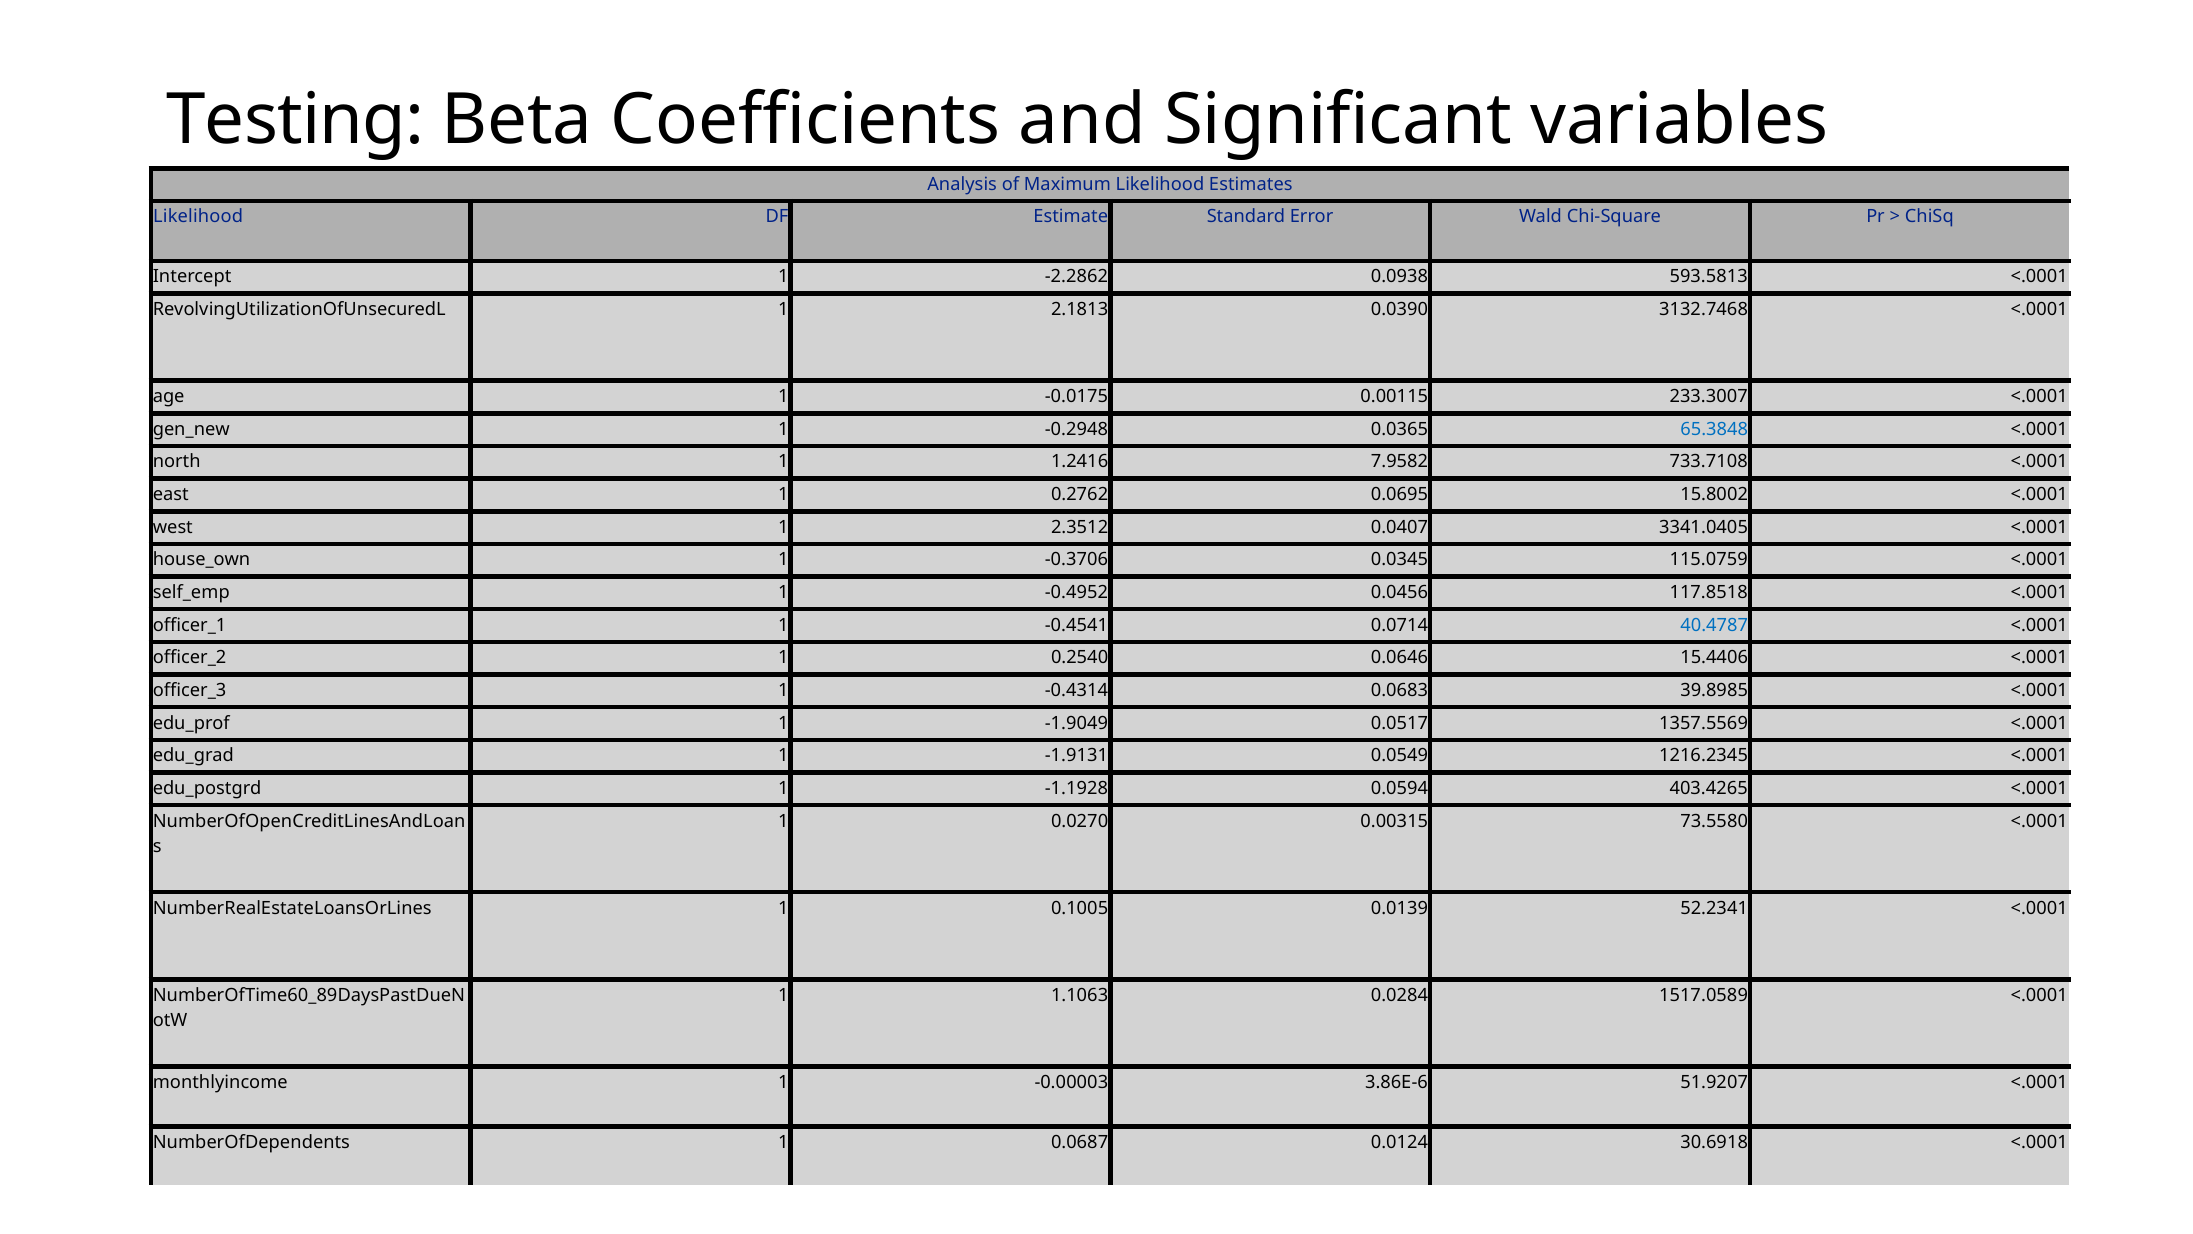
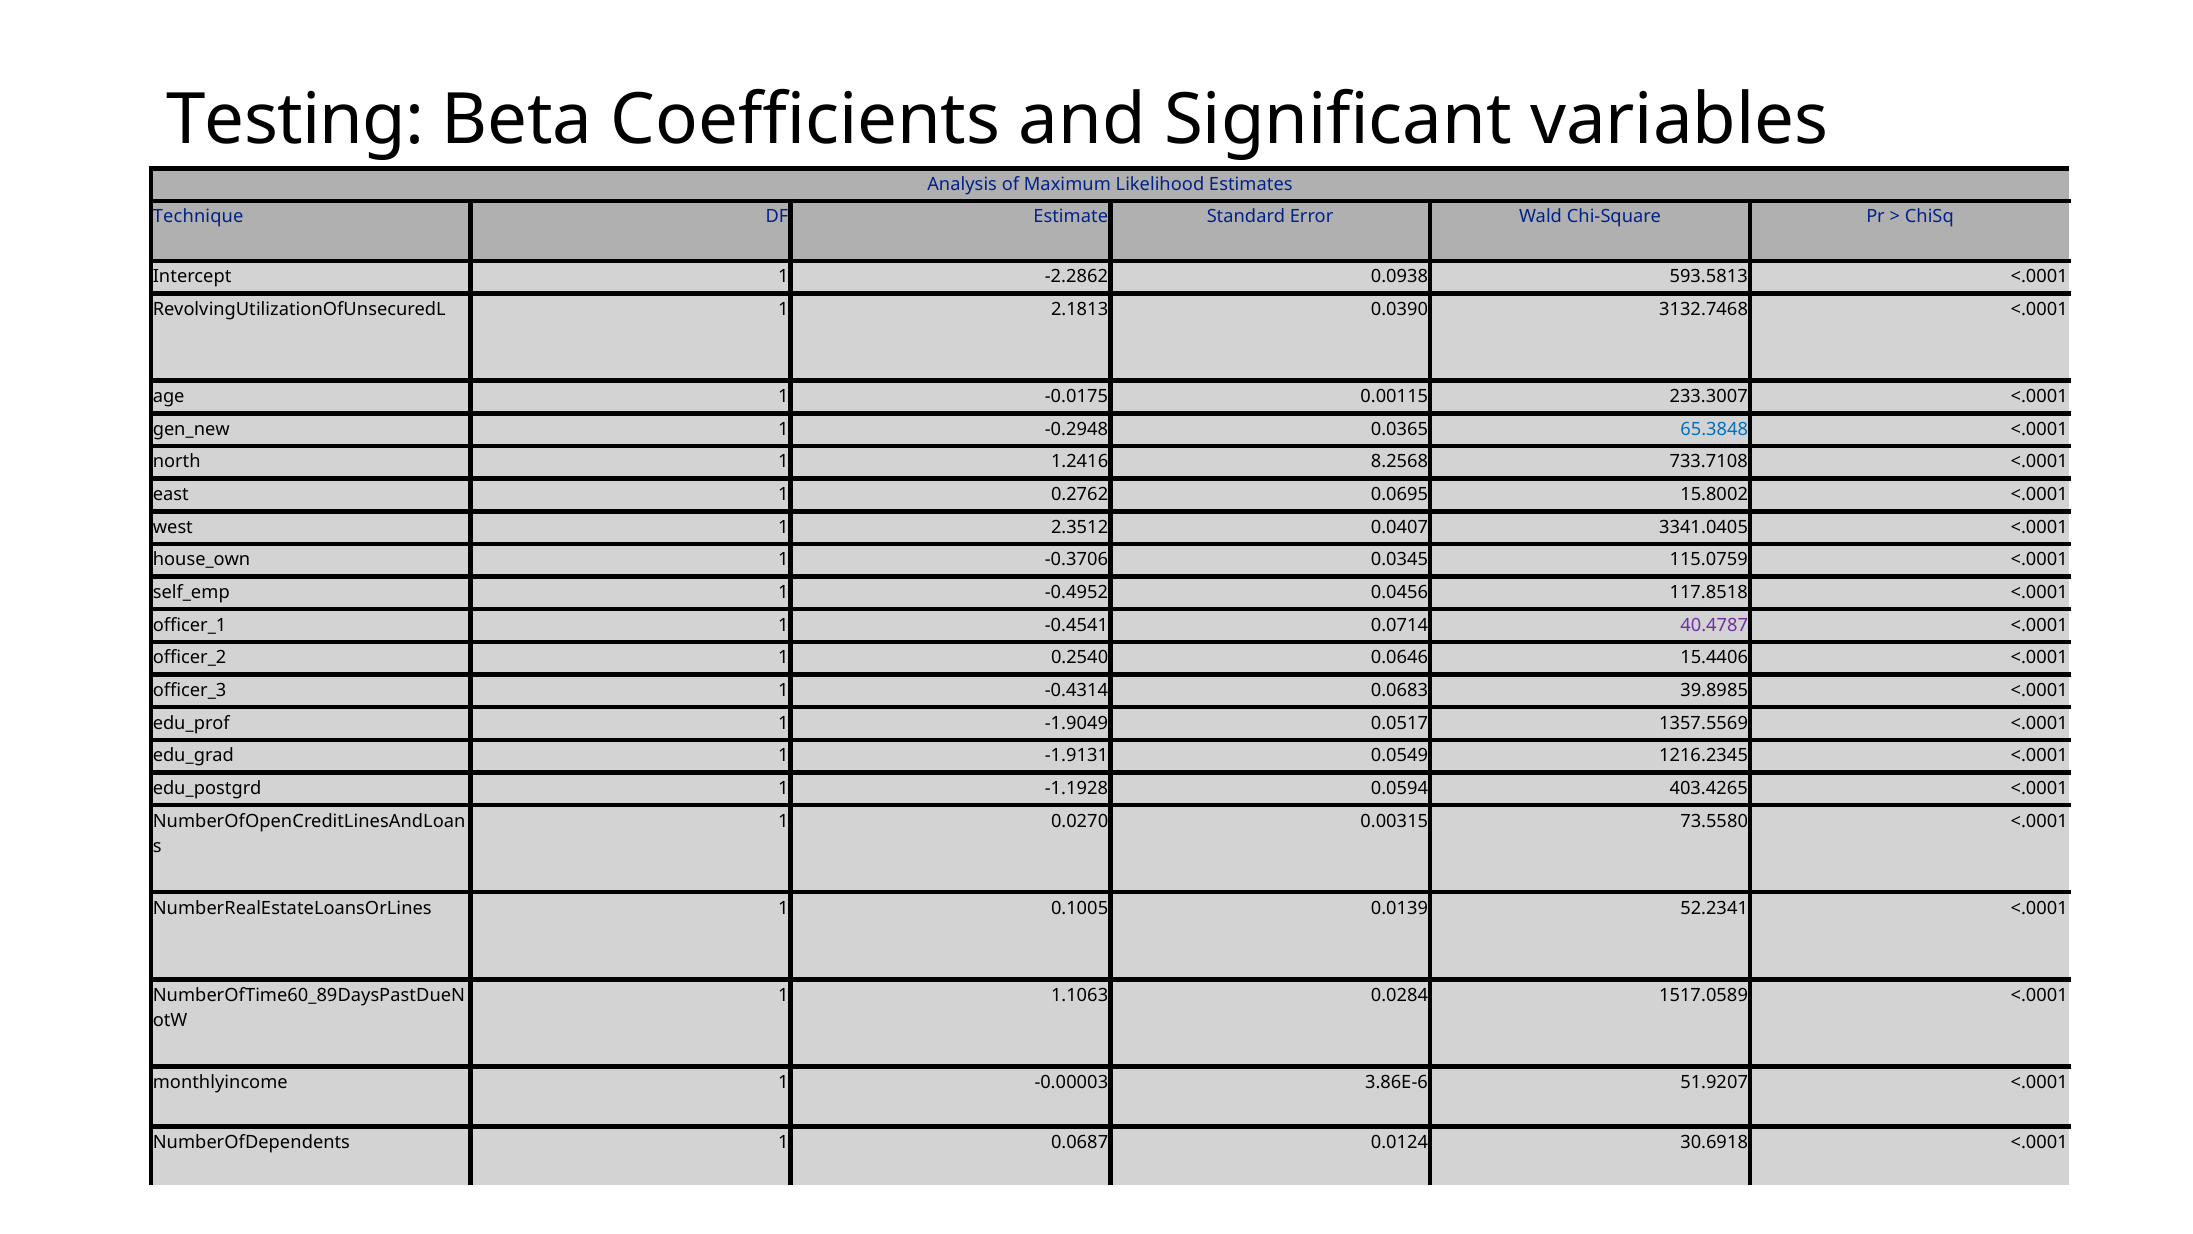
Likelihood: Likelihood -> Technique (198, 217)
7.9582: 7.9582 -> 8.2568 (1399, 462)
40.4787 colour: blue -> purple (1714, 625)
